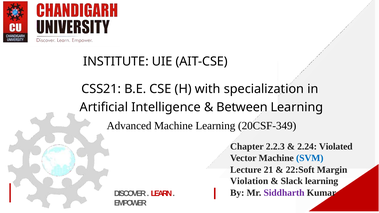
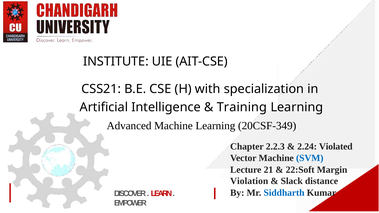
Between: Between -> Training (242, 107)
Slack learning: learning -> distance (322, 181)
Siddharth colour: purple -> blue (284, 193)
